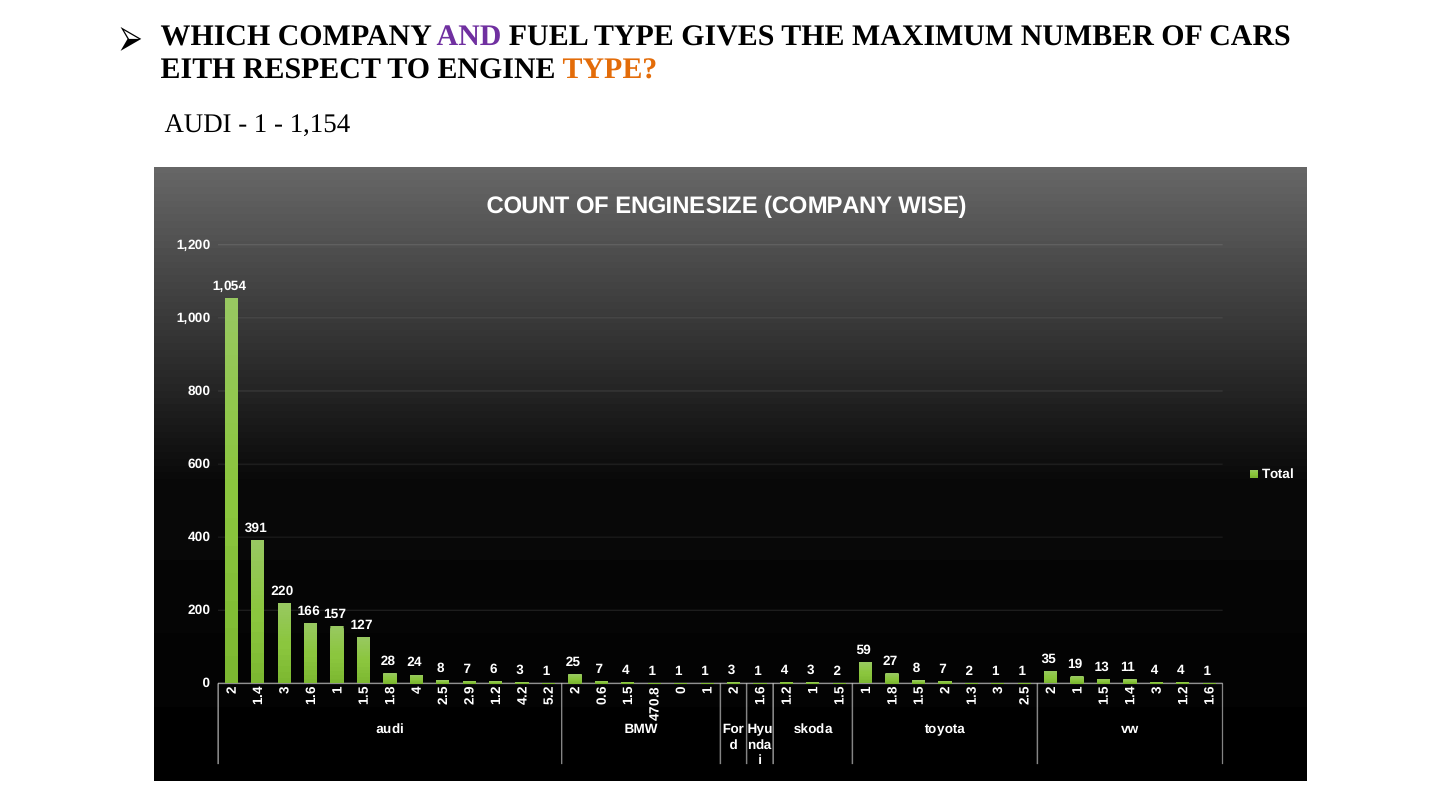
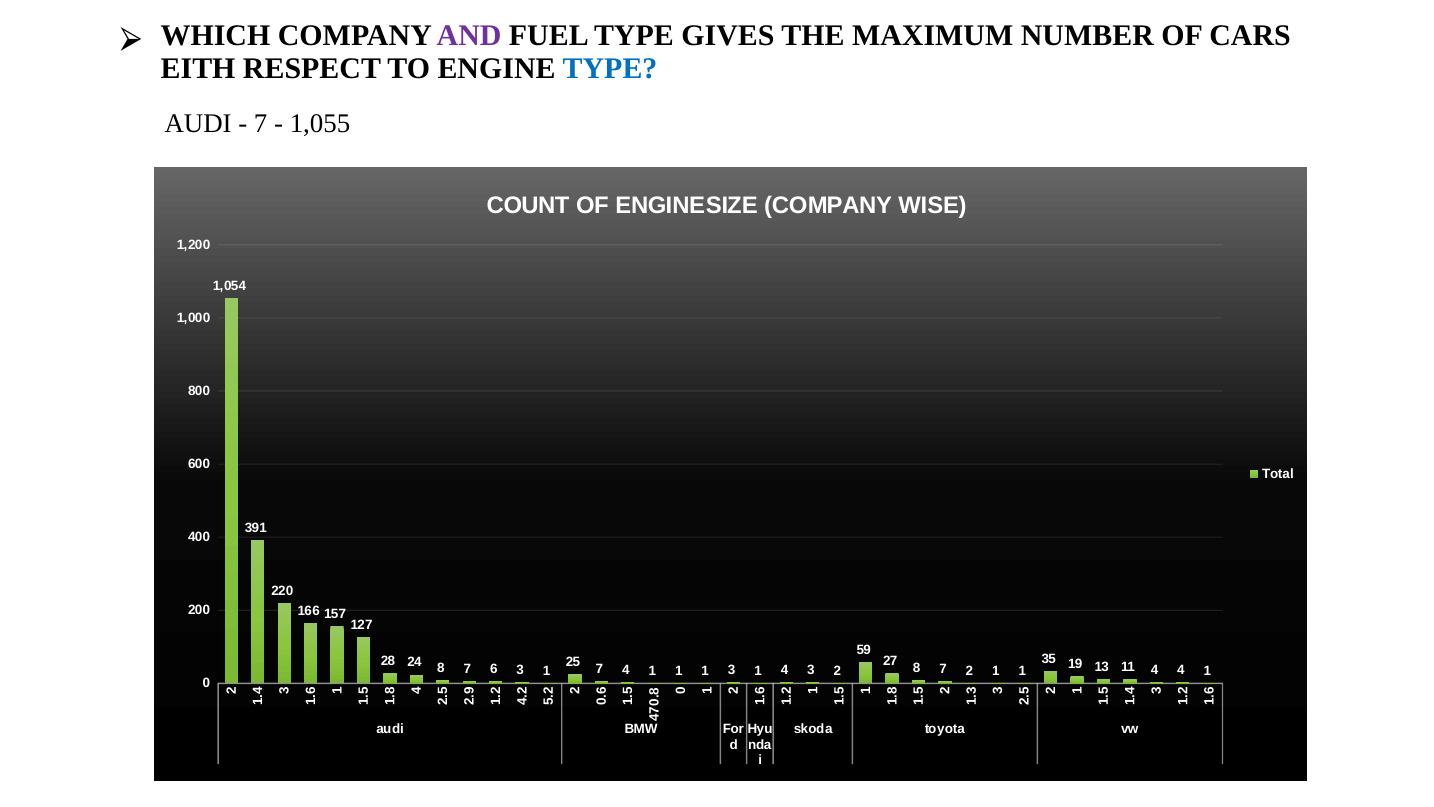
TYPE colour: orange -> blue (610, 68)
1: 1 -> 7 (261, 124)
1,154: 1,154 -> 1,055 (320, 124)
